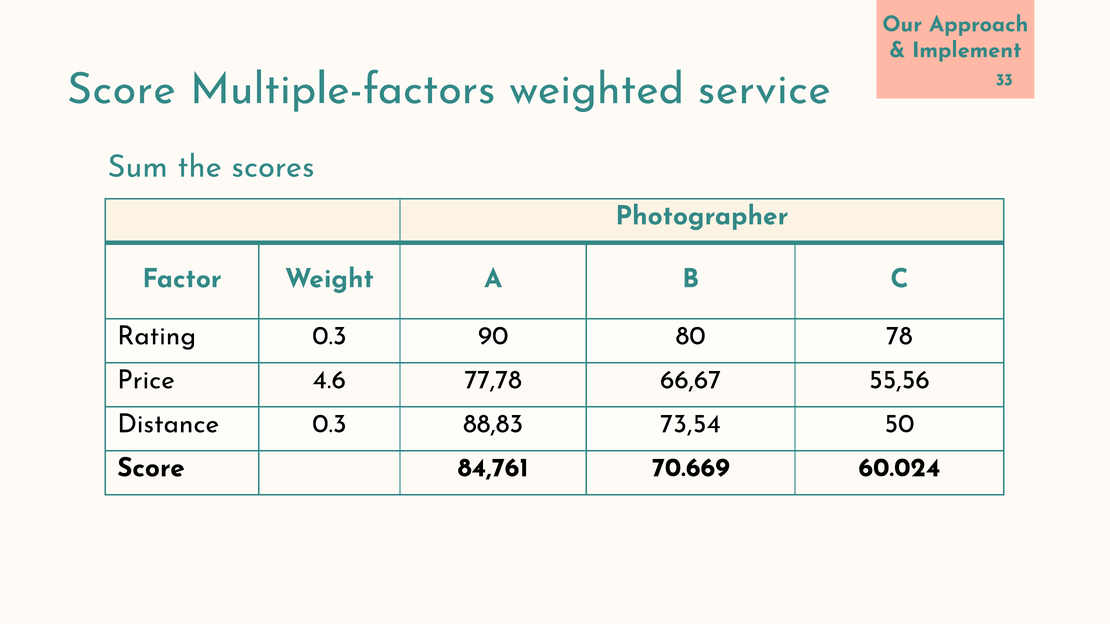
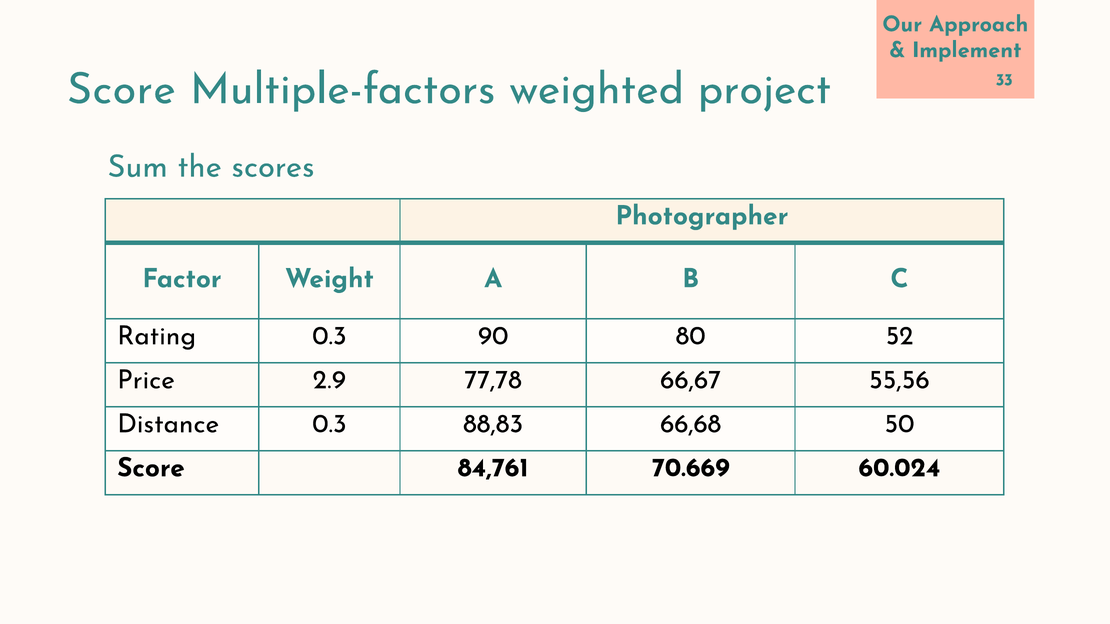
service: service -> project (764, 89)
78: 78 -> 52 (900, 336)
4.6: 4.6 -> 2.9 (329, 380)
73,54: 73,54 -> 66,68 (691, 424)
